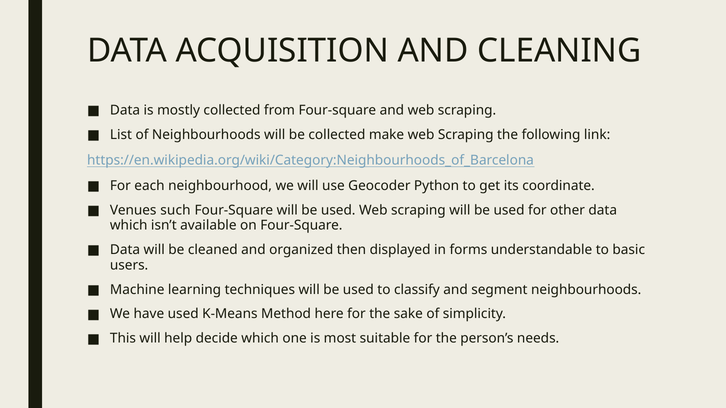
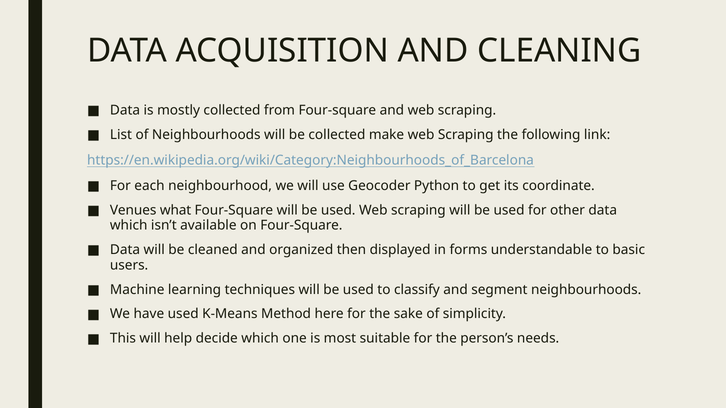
such: such -> what (176, 210)
